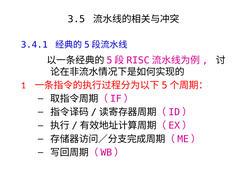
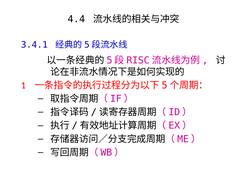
3.5: 3.5 -> 4.4 (76, 19)
